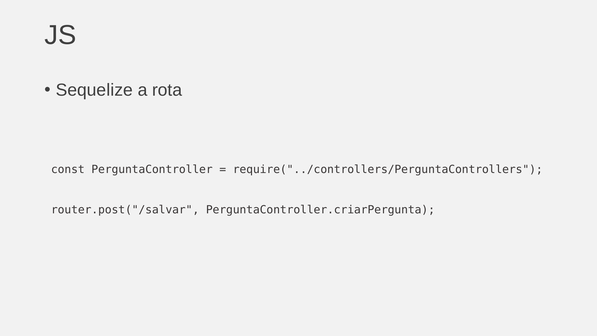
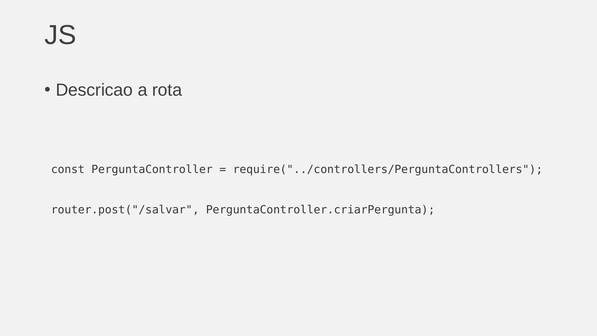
Sequelize: Sequelize -> Descricao (94, 90)
